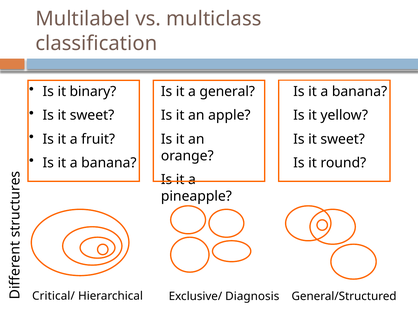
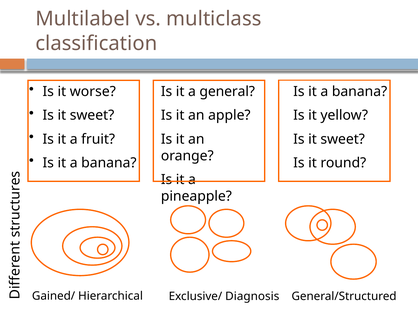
binary: binary -> worse (93, 92)
Critical/: Critical/ -> Gained/ (54, 295)
